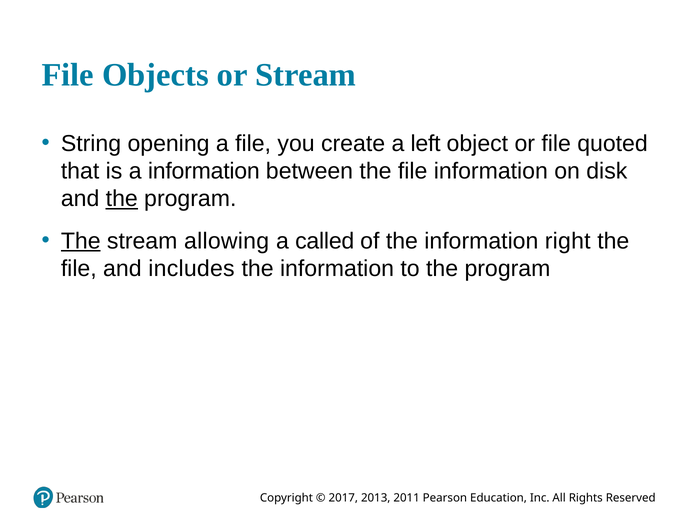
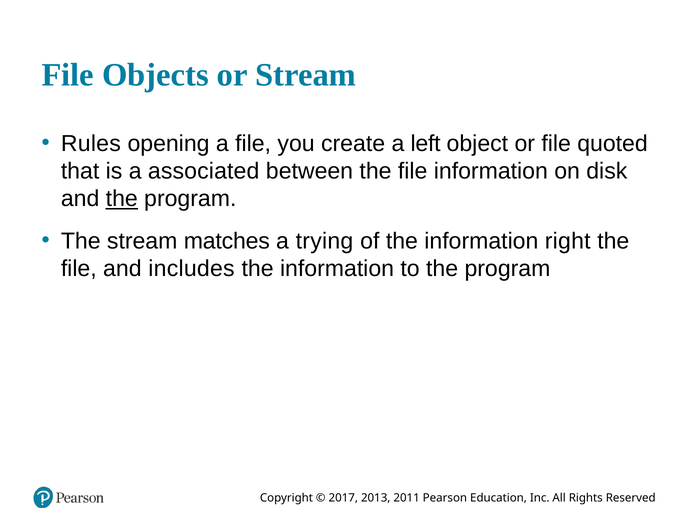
String: String -> Rules (91, 143)
a information: information -> associated (204, 171)
The underline: present -> none (81, 241)
allowing: allowing -> matches (227, 241)
called: called -> trying (325, 241)
